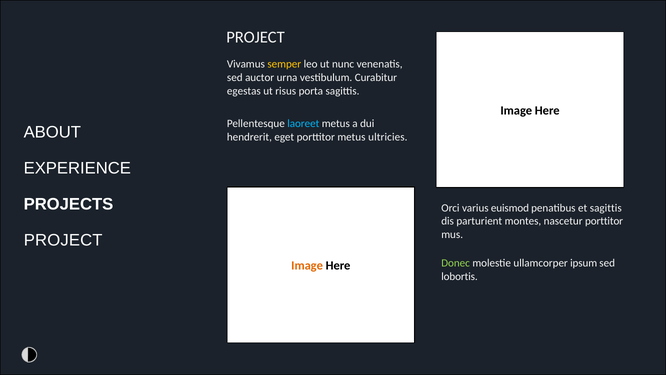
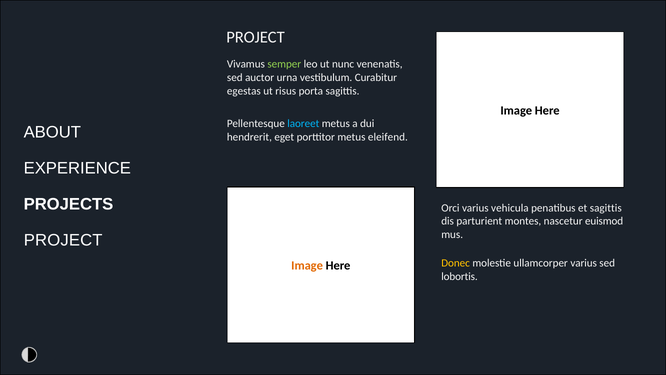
semper colour: yellow -> light green (284, 64)
ultricies: ultricies -> eleifend (388, 137)
euismod: euismod -> vehicula (510, 208)
nascetur porttitor: porttitor -> euismod (604, 221)
Donec colour: light green -> yellow (456, 263)
ullamcorper ipsum: ipsum -> varius (584, 263)
